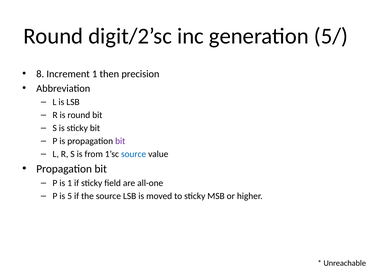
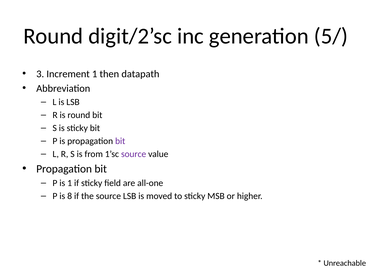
8: 8 -> 3 (40, 74)
precision: precision -> datapath (140, 74)
source colour: blue -> purple (134, 154)
5: 5 -> 8 (70, 196)
